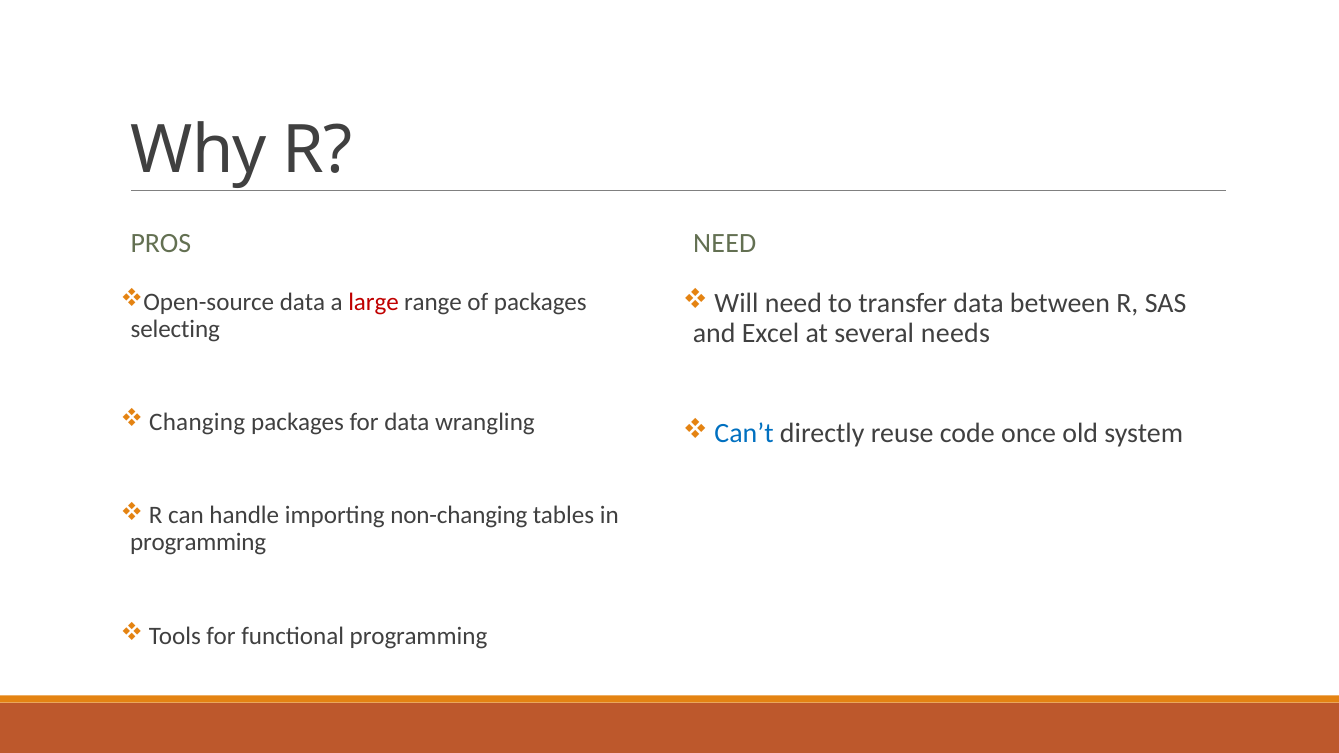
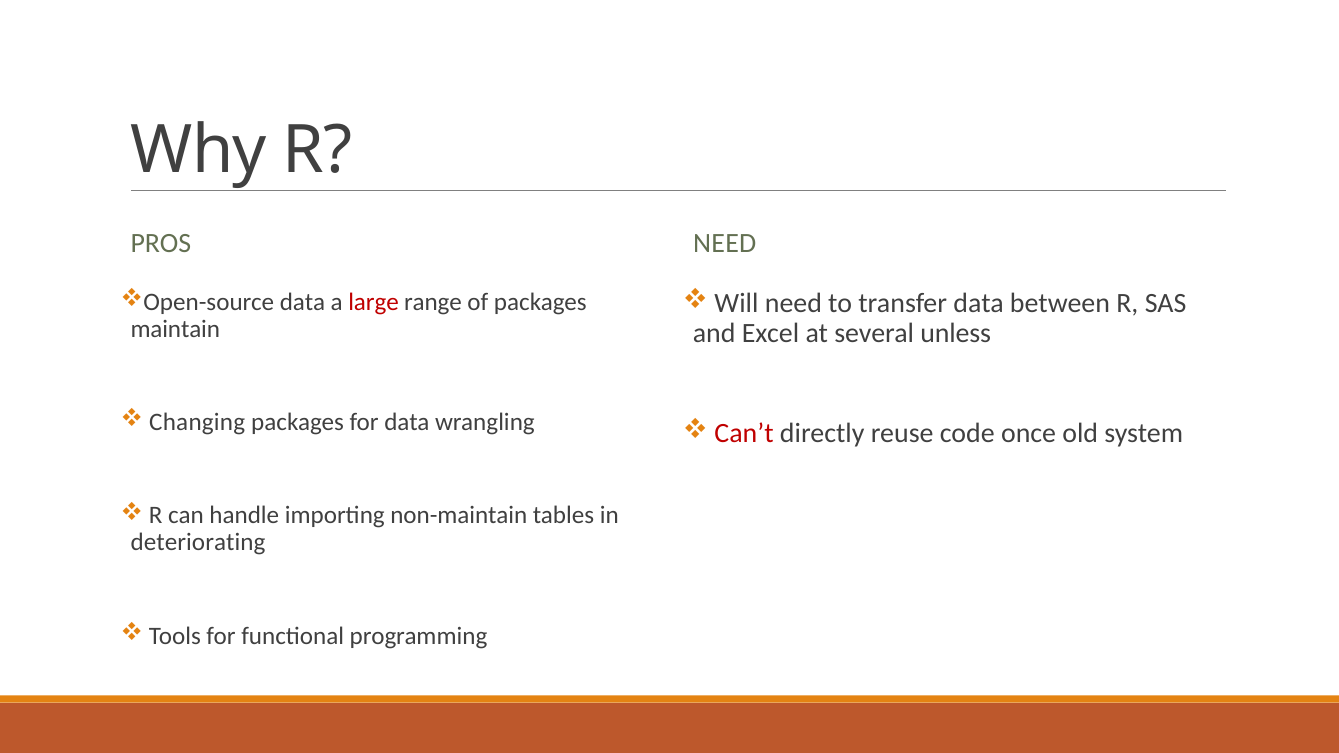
selecting: selecting -> maintain (175, 329)
needs: needs -> unless (956, 334)
Can’t colour: blue -> red (744, 433)
non-changing: non-changing -> non-maintain (459, 516)
programming: programming -> deteriorating (198, 543)
